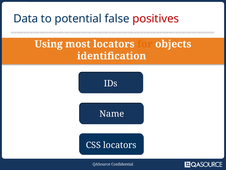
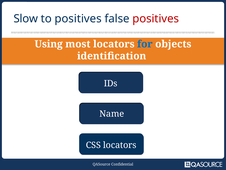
Data: Data -> Slow (26, 19)
to potential: potential -> positives (78, 19)
for colour: orange -> blue (145, 44)
